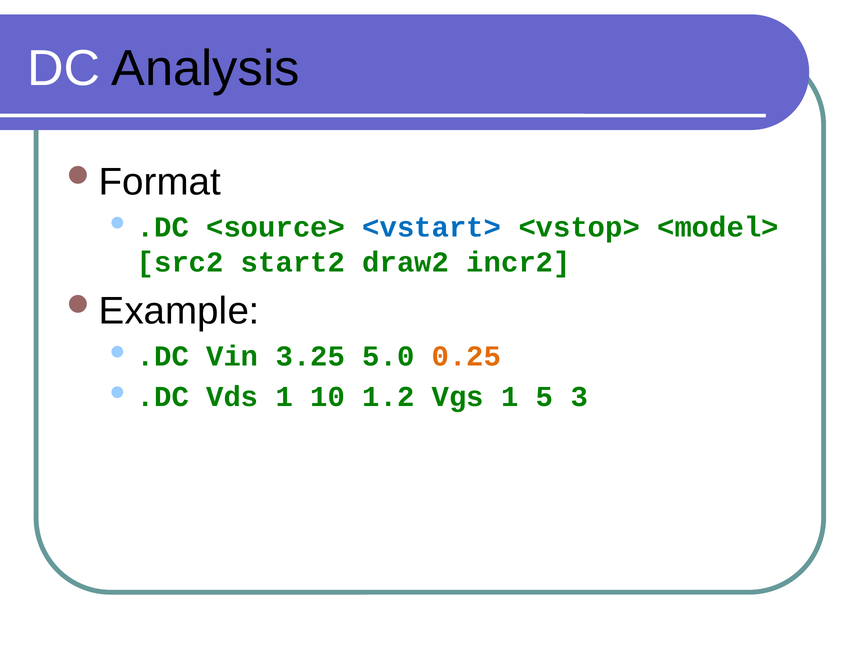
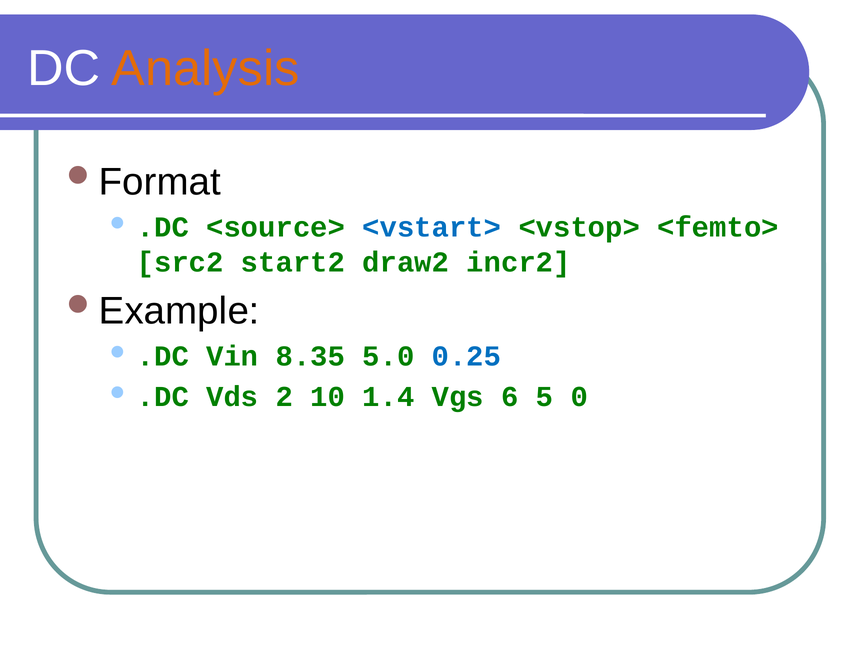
Analysis colour: black -> orange (205, 69)
<model>: <model> -> <femto> (718, 227)
3.25: 3.25 -> 8.35 (310, 357)
0.25 colour: orange -> blue (466, 357)
Vds 1: 1 -> 2 (284, 397)
1.2: 1.2 -> 1.4 (388, 397)
Vgs 1: 1 -> 6 (510, 397)
3: 3 -> 0 (579, 397)
